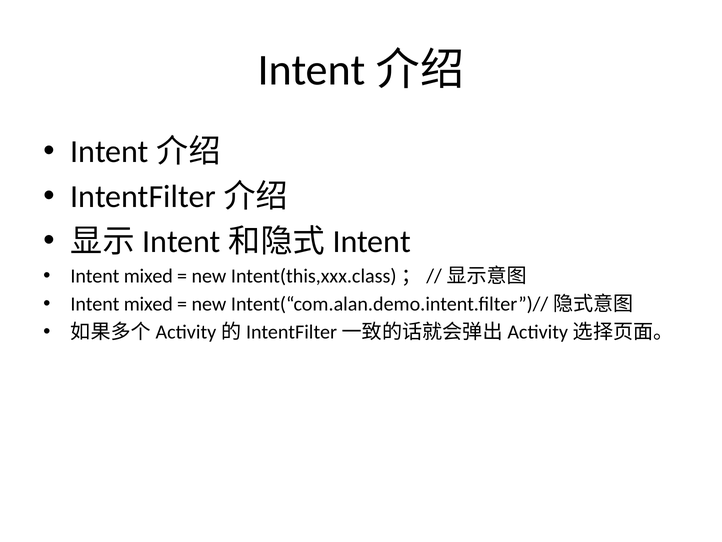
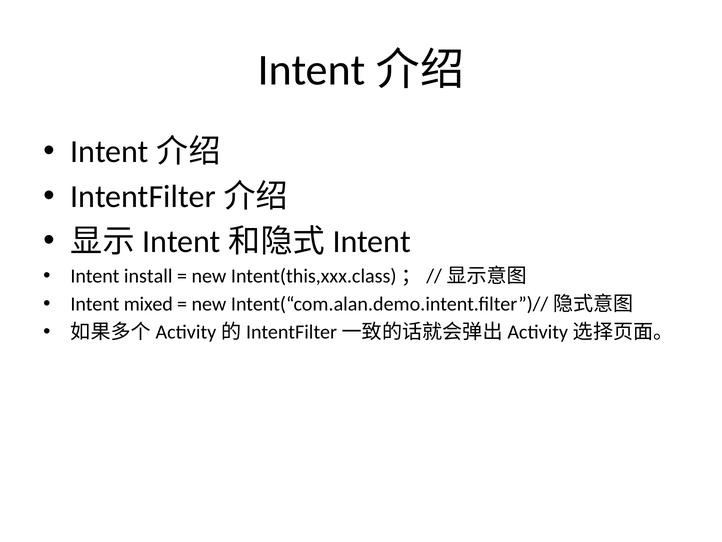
mixed: mixed -> install (148, 276)
